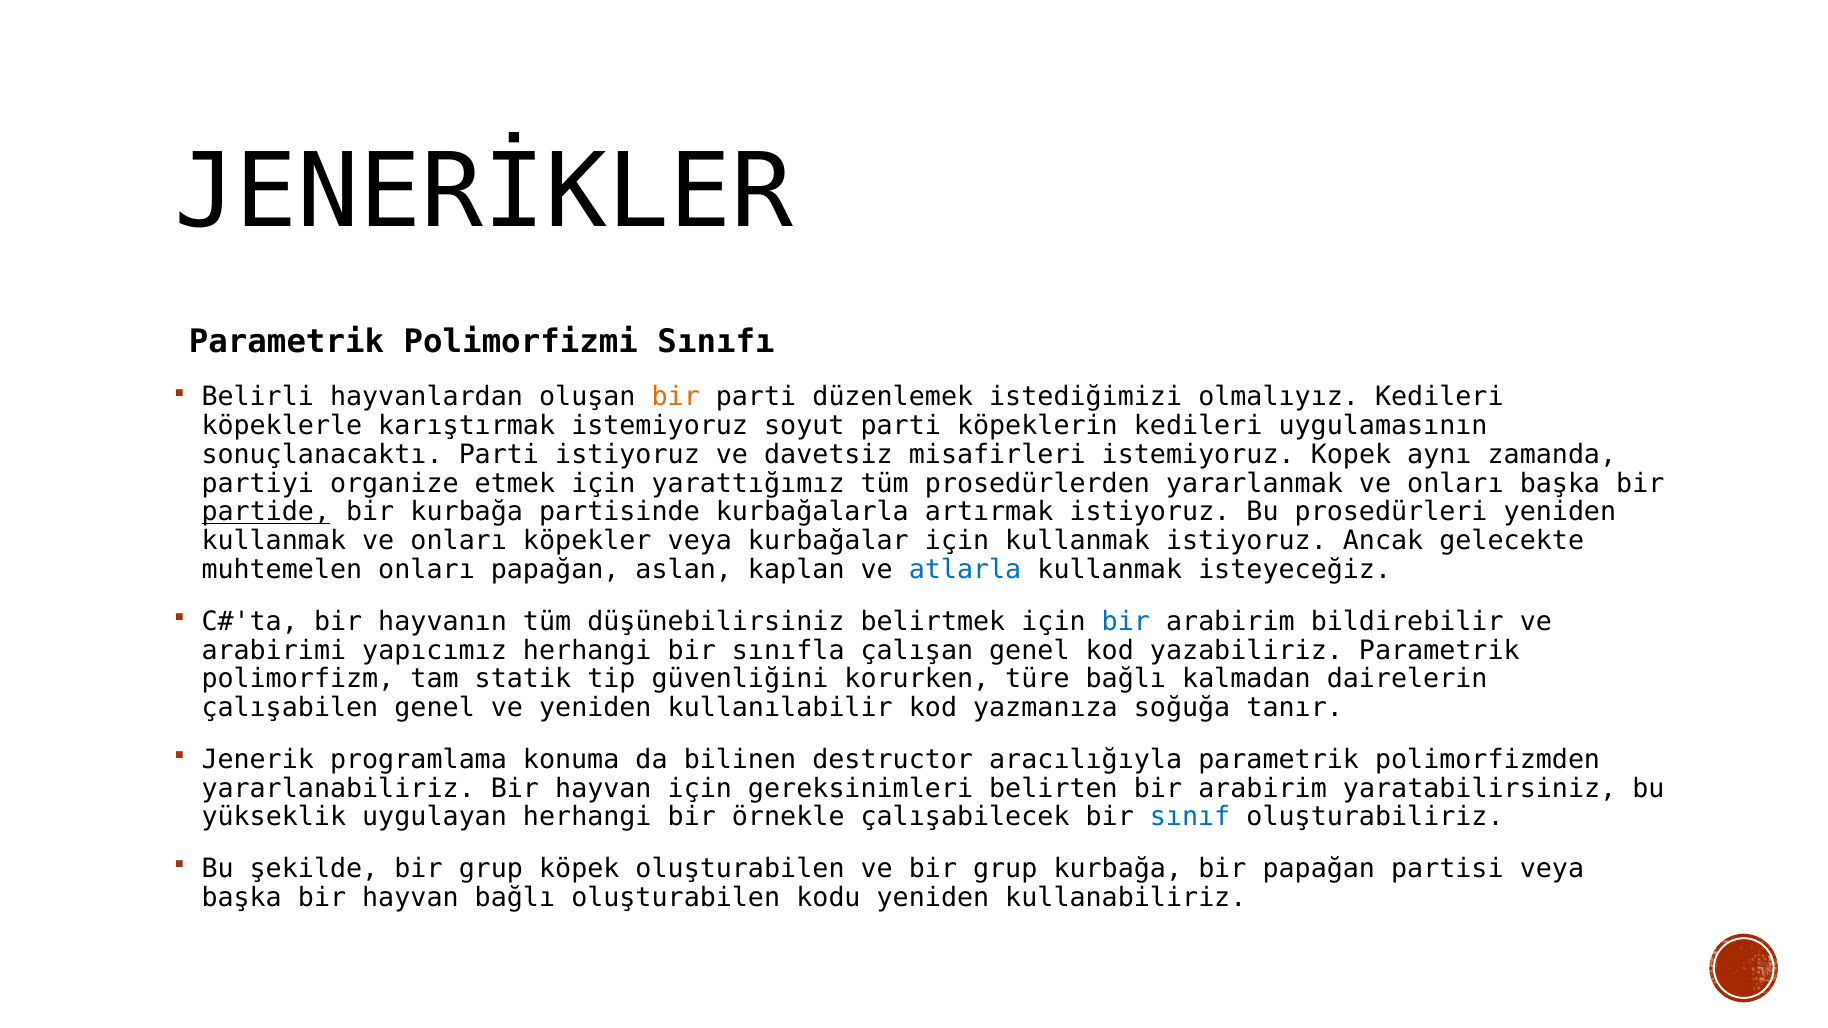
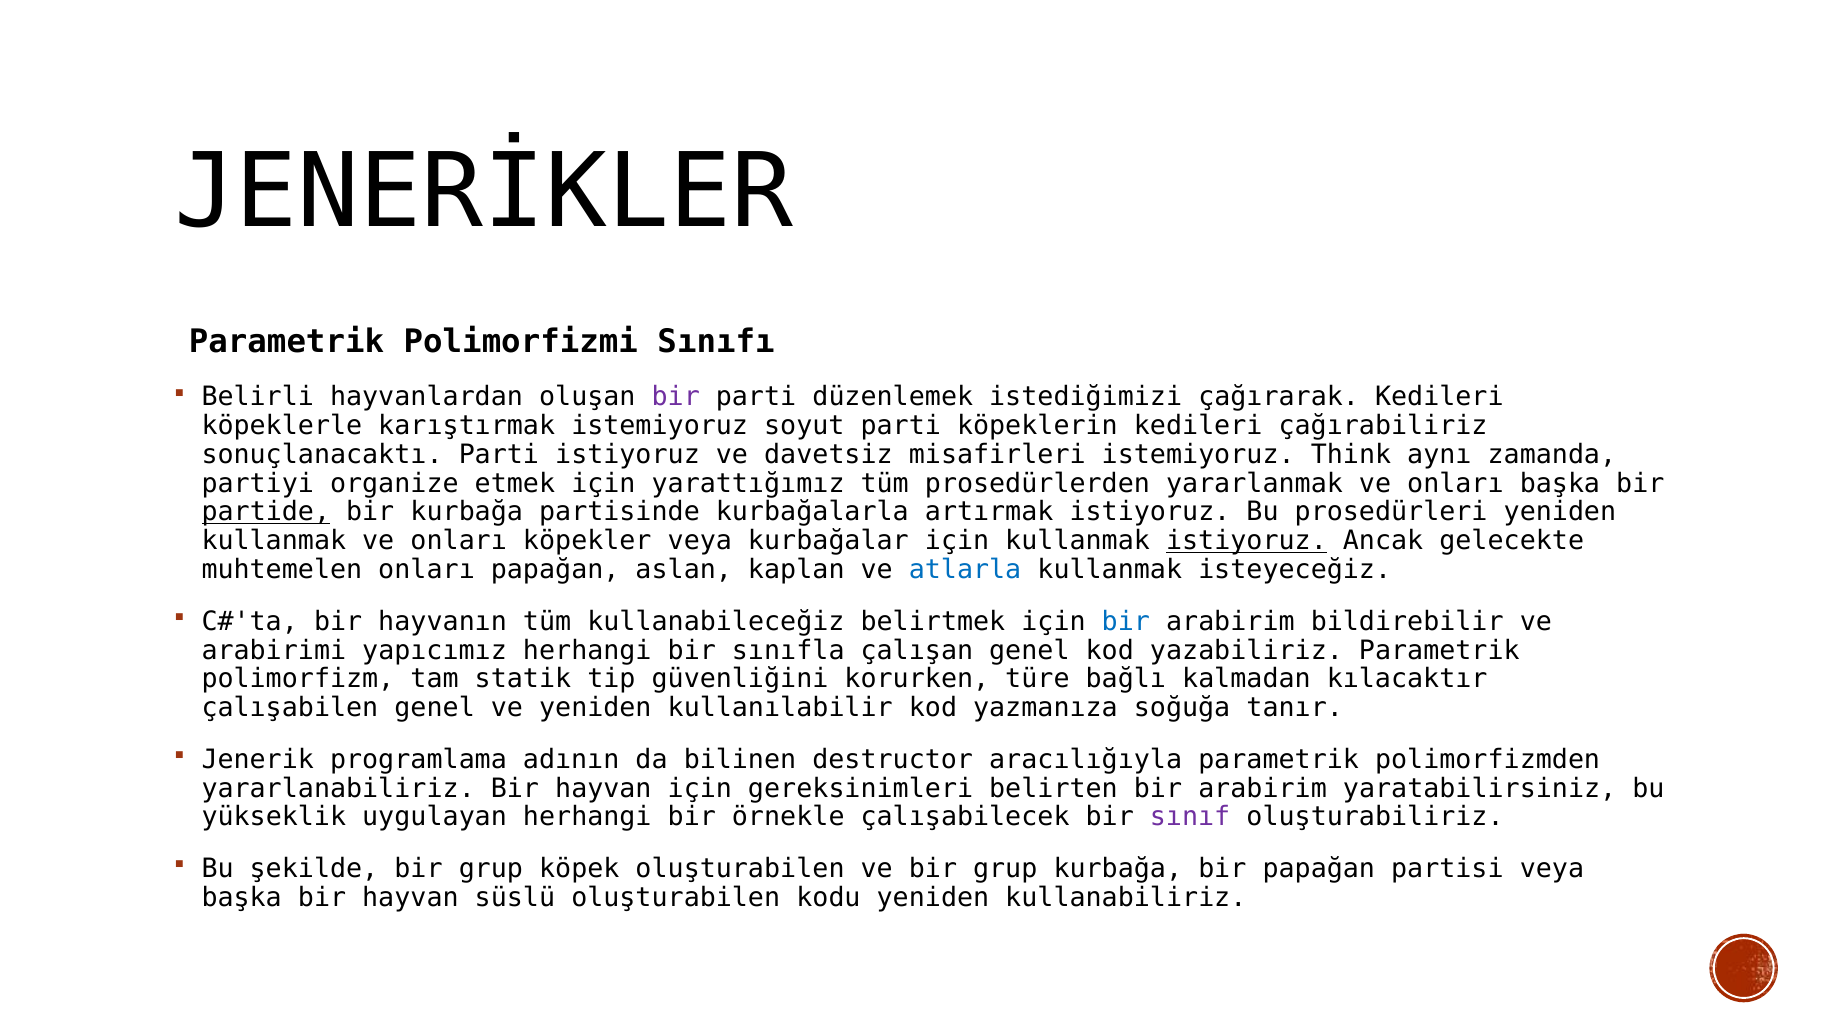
bir colour: orange -> purple (676, 397)
olmalıyız: olmalıyız -> çağırarak (1279, 397)
uygulamasının: uygulamasının -> çağırabiliriz (1383, 426)
Kopek: Kopek -> Think (1351, 455)
istiyoruz underline: none -> present (1246, 541)
düşünebilirsiniz: düşünebilirsiniz -> kullanabileceğiz (716, 622)
dairelerin: dairelerin -> kılacaktır (1407, 679)
konuma: konuma -> adının (571, 760)
sınıf colour: blue -> purple (1190, 817)
hayvan bağlı: bağlı -> süslü (515, 898)
